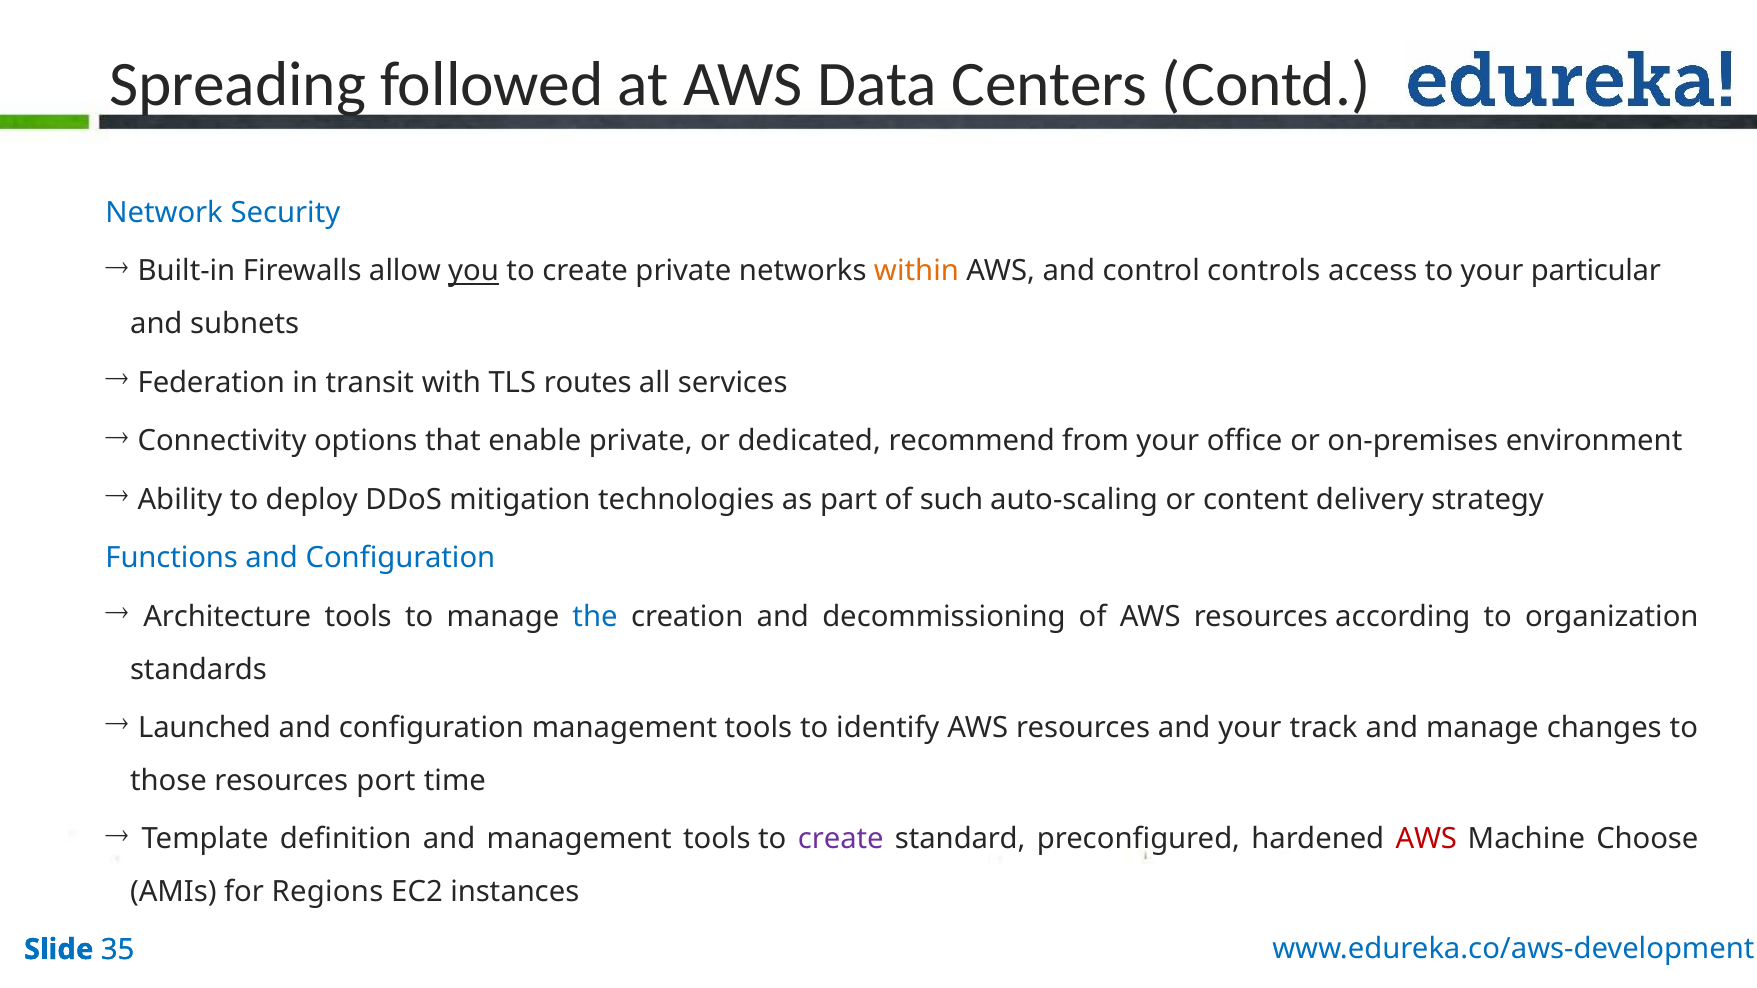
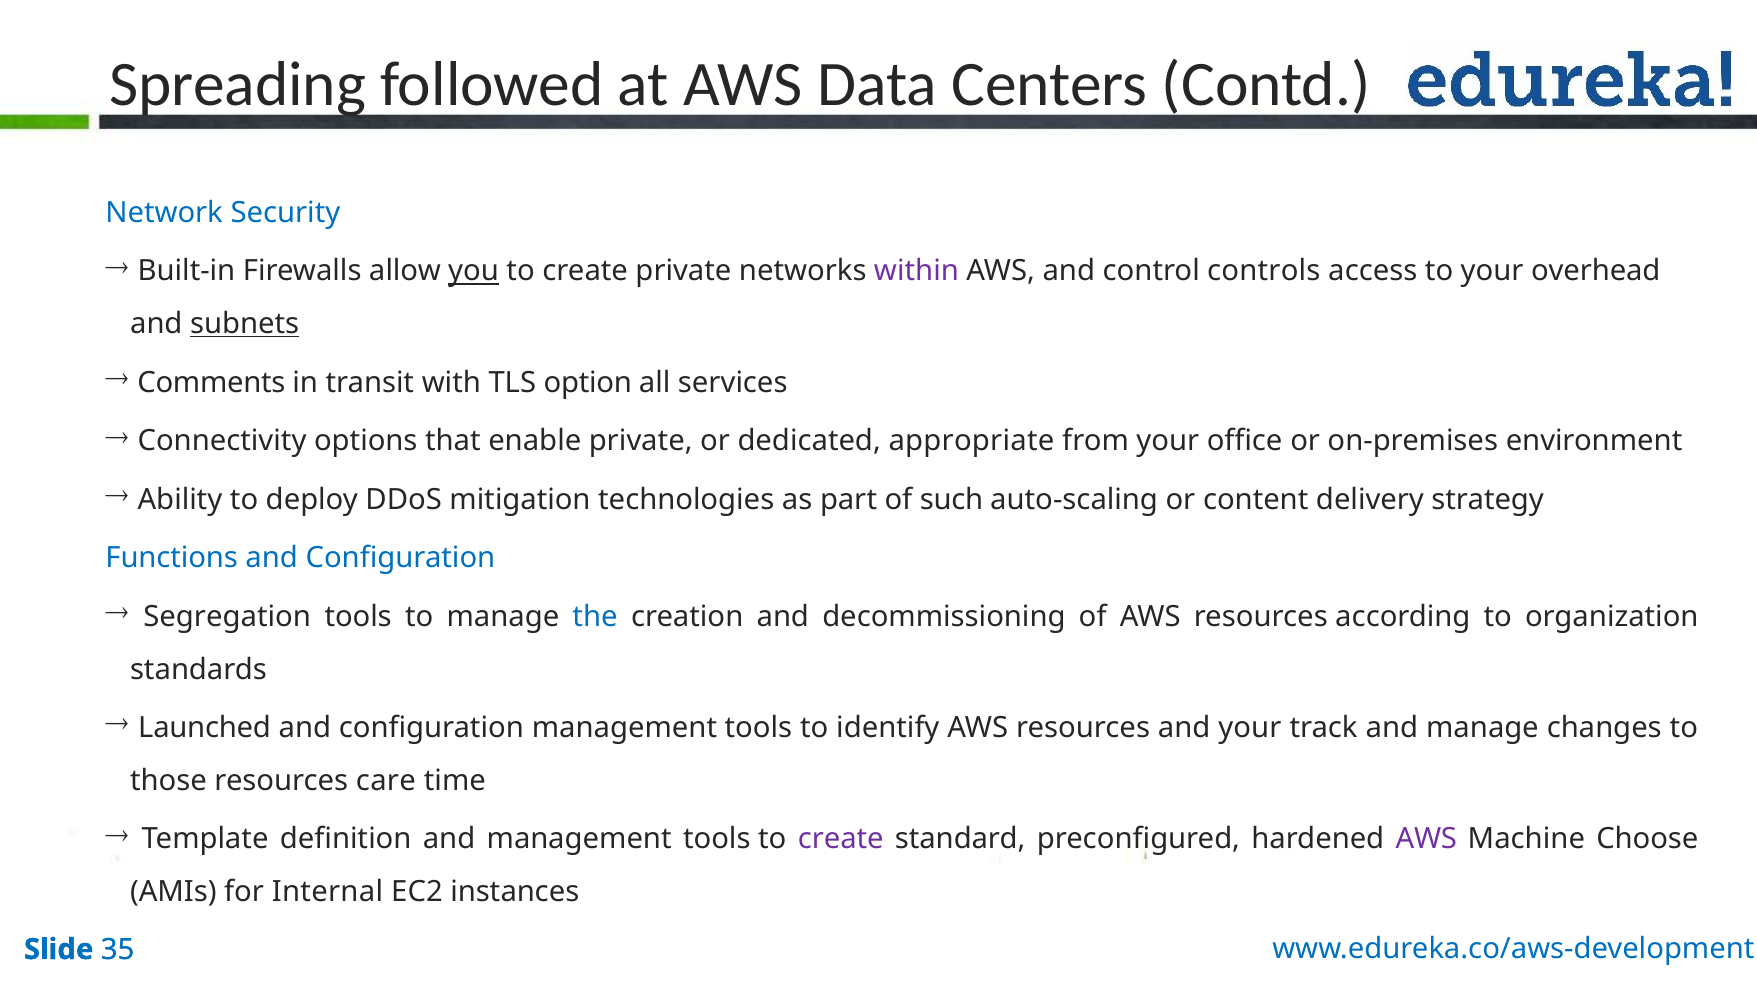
within colour: orange -> purple (916, 271)
particular: particular -> overhead (1596, 271)
subnets underline: none -> present (245, 324)
Federation: Federation -> Comments (211, 383)
routes: routes -> option (588, 383)
recommend: recommend -> appropriate (971, 441)
Architecture: Architecture -> Segregation (227, 617)
port: port -> care (386, 781)
AWS colour: red -> purple (1426, 840)
Regions: Regions -> Internal (327, 892)
